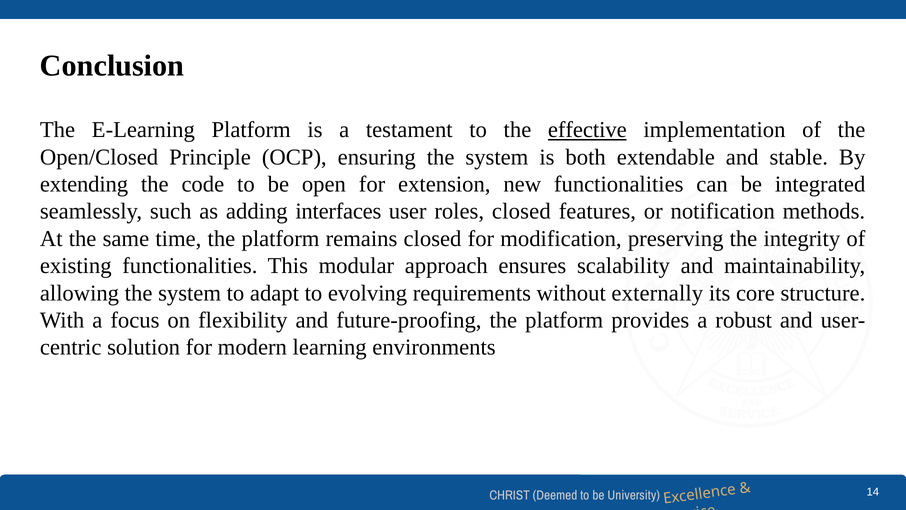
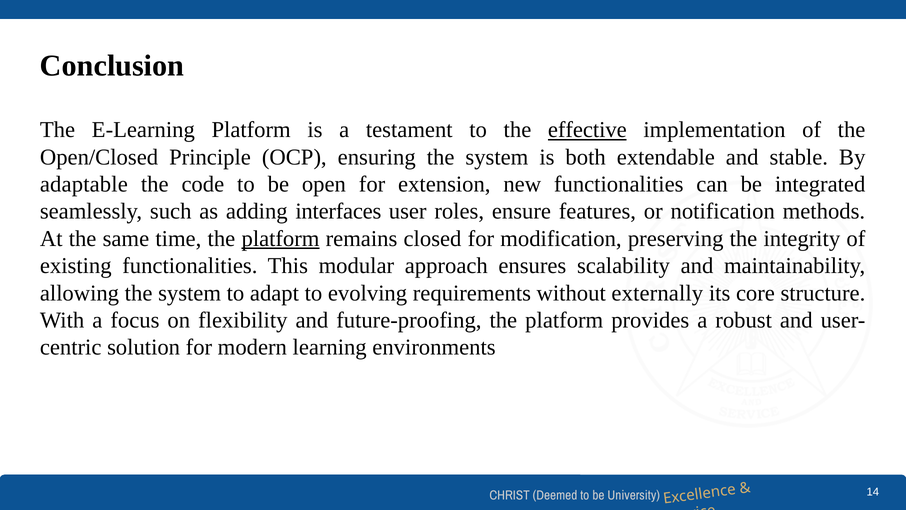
extending: extending -> adaptable (84, 184)
roles closed: closed -> ensure (521, 211)
platform underline: none -> present (281, 238)
